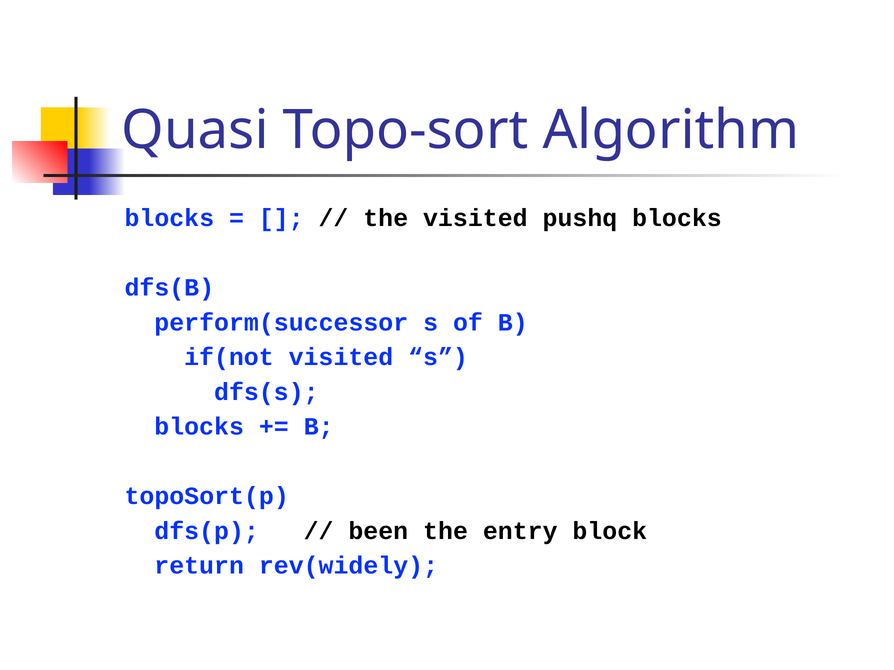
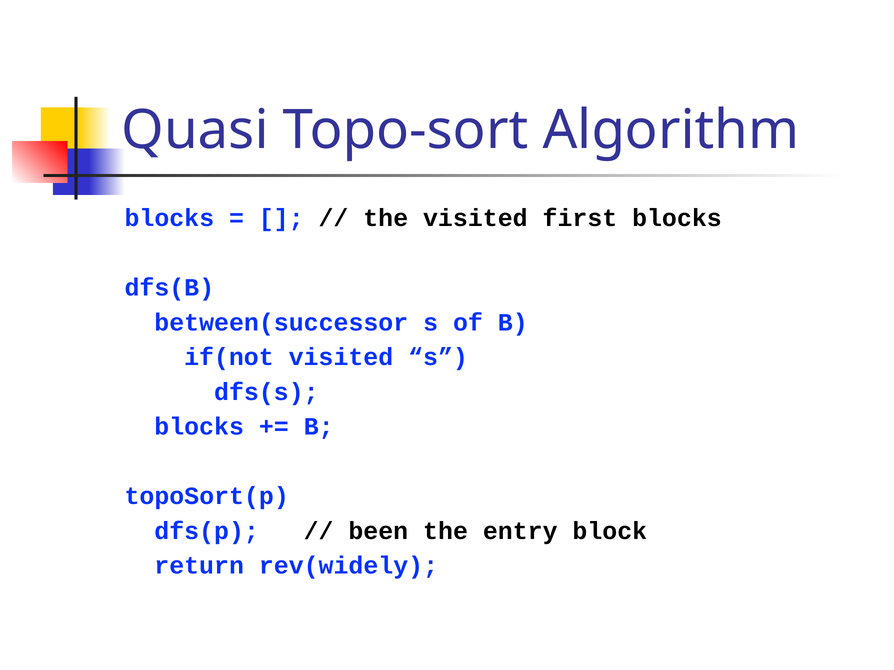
pushq: pushq -> first (580, 218)
perform(successor: perform(successor -> between(successor (281, 323)
